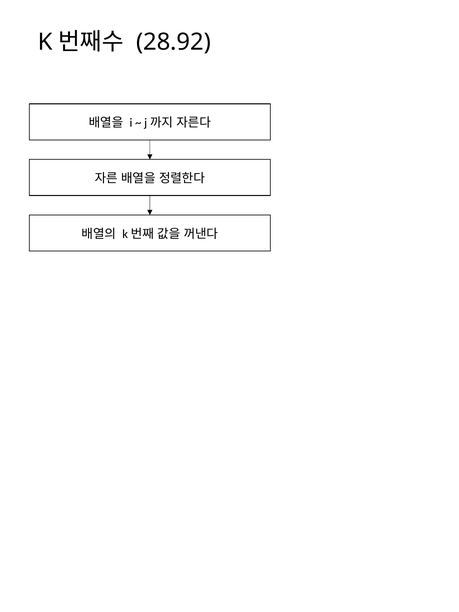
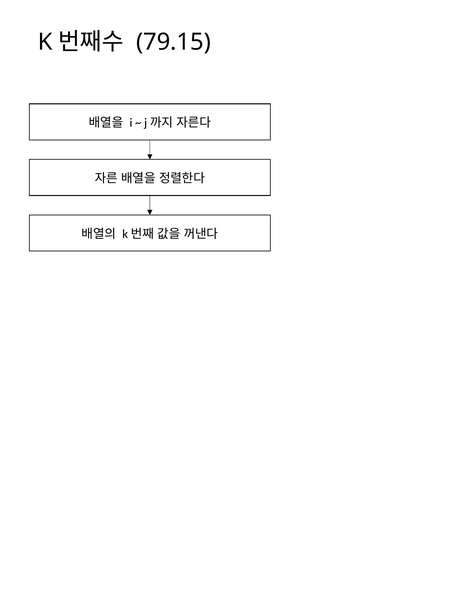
28.92: 28.92 -> 79.15 (173, 42)
